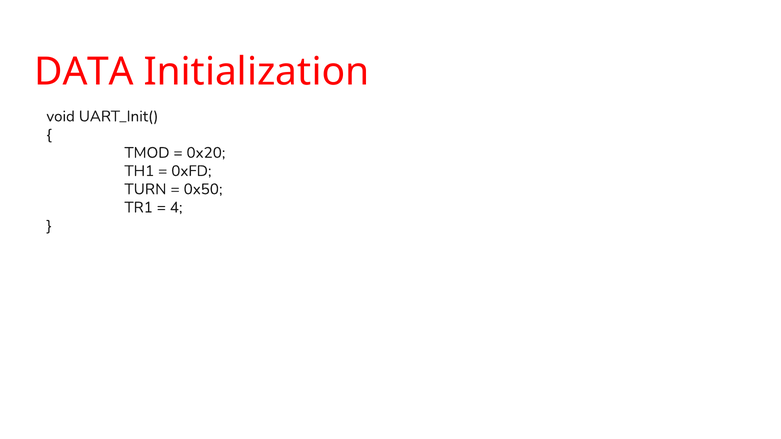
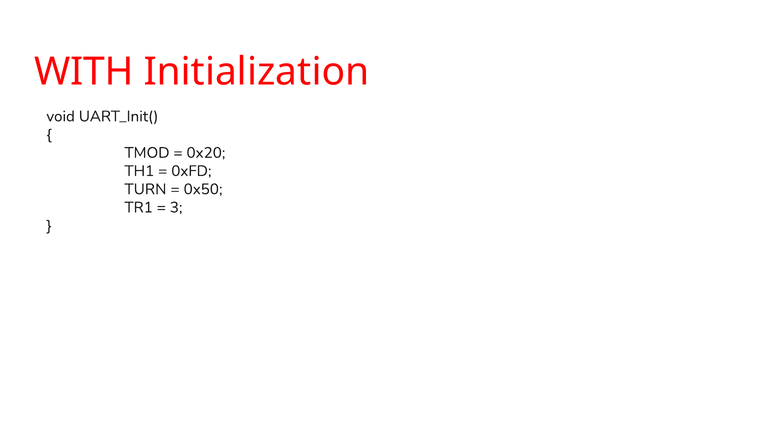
DATA: DATA -> WITH (84, 72)
4: 4 -> 3 (176, 208)
